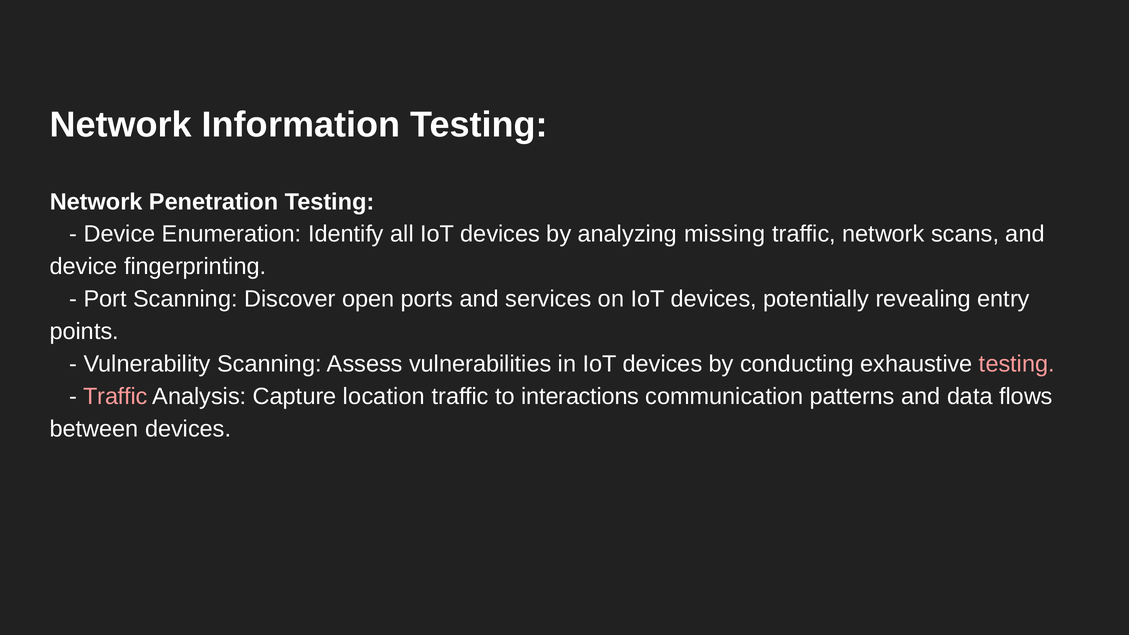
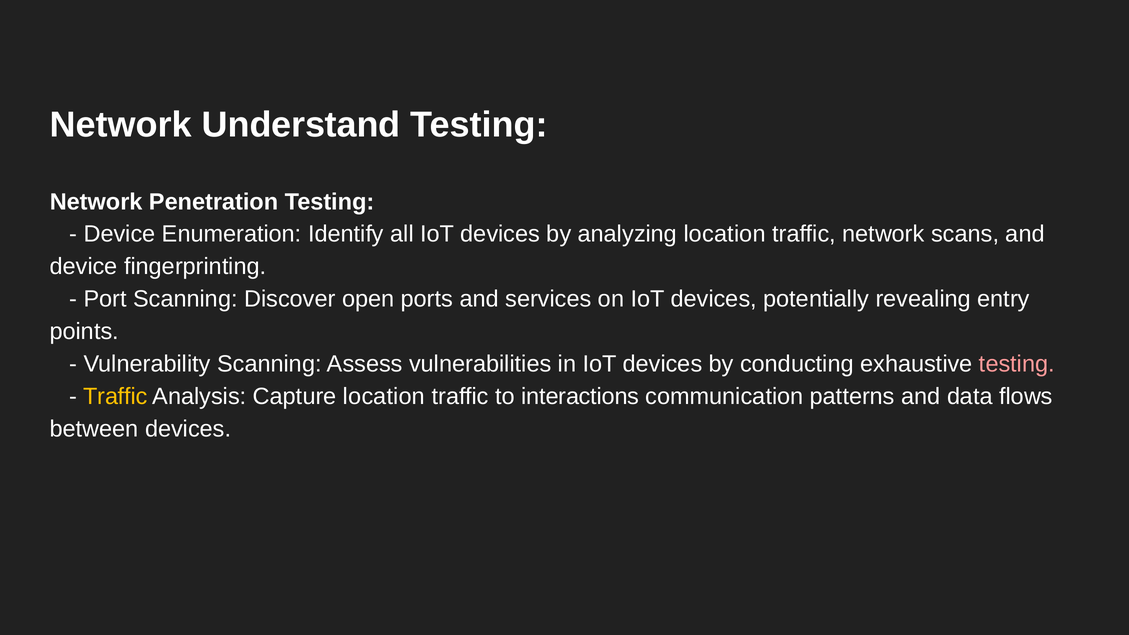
Information: Information -> Understand (301, 125)
analyzing missing: missing -> location (725, 234)
Traffic colour: pink -> yellow (115, 396)
